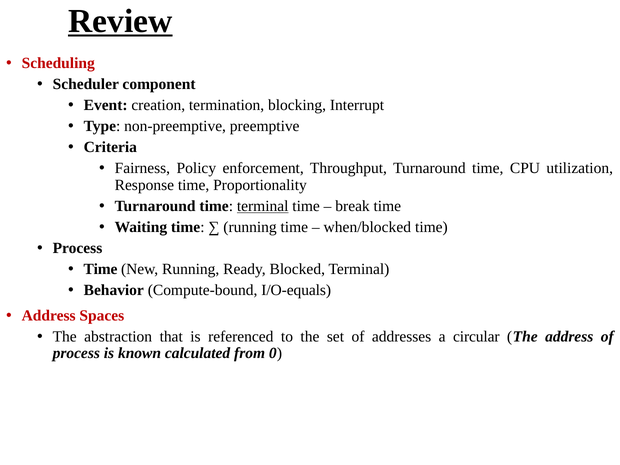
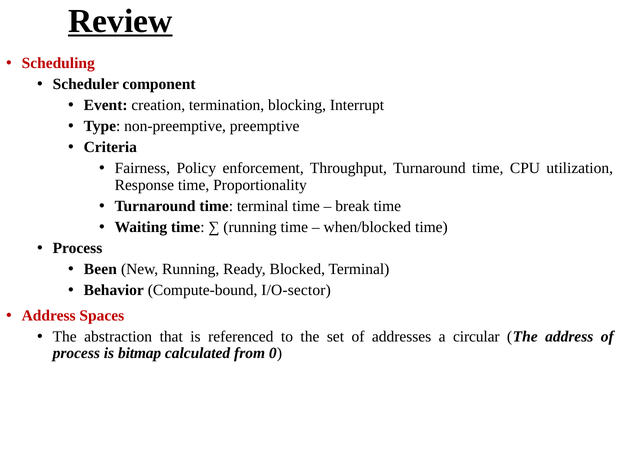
terminal underline: present -> none (263, 206)
Time: Time -> Been (100, 269)
I/O-equals: I/O-equals -> I/O-sector (296, 290)
known: known -> bitmap (140, 353)
